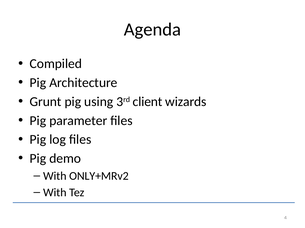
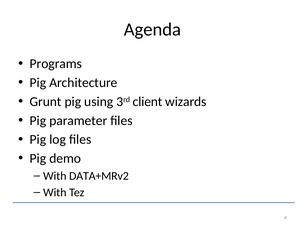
Compiled: Compiled -> Programs (56, 64)
ONLY+MRv2: ONLY+MRv2 -> DATA+MRv2 (99, 176)
